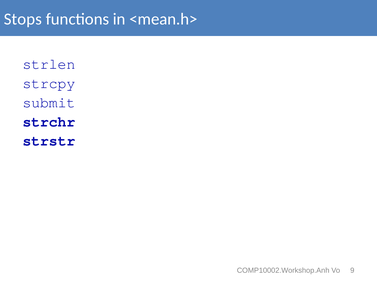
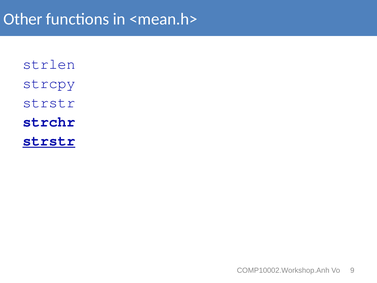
Stops: Stops -> Other (23, 19)
submit: submit -> strstr (49, 102)
strstr underline: none -> present (49, 141)
